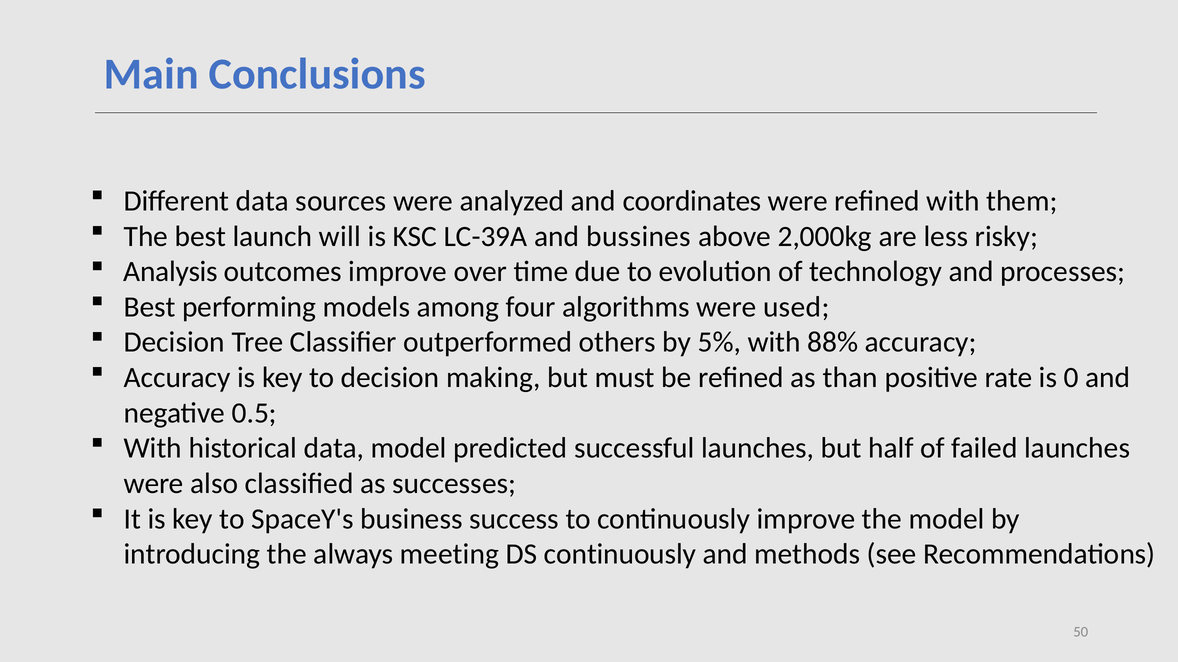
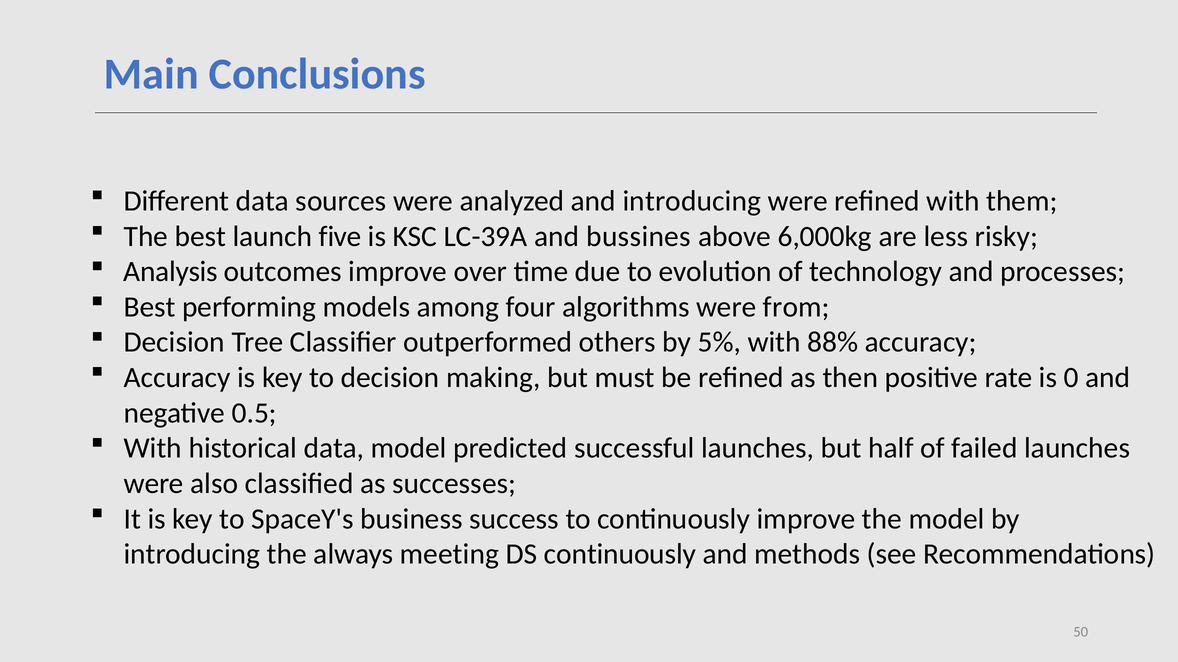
and coordinates: coordinates -> introducing (692, 201)
will: will -> five (340, 237)
2,000kg: 2,000kg -> 6,000kg (825, 237)
used: used -> from (796, 307)
than: than -> then (850, 378)
